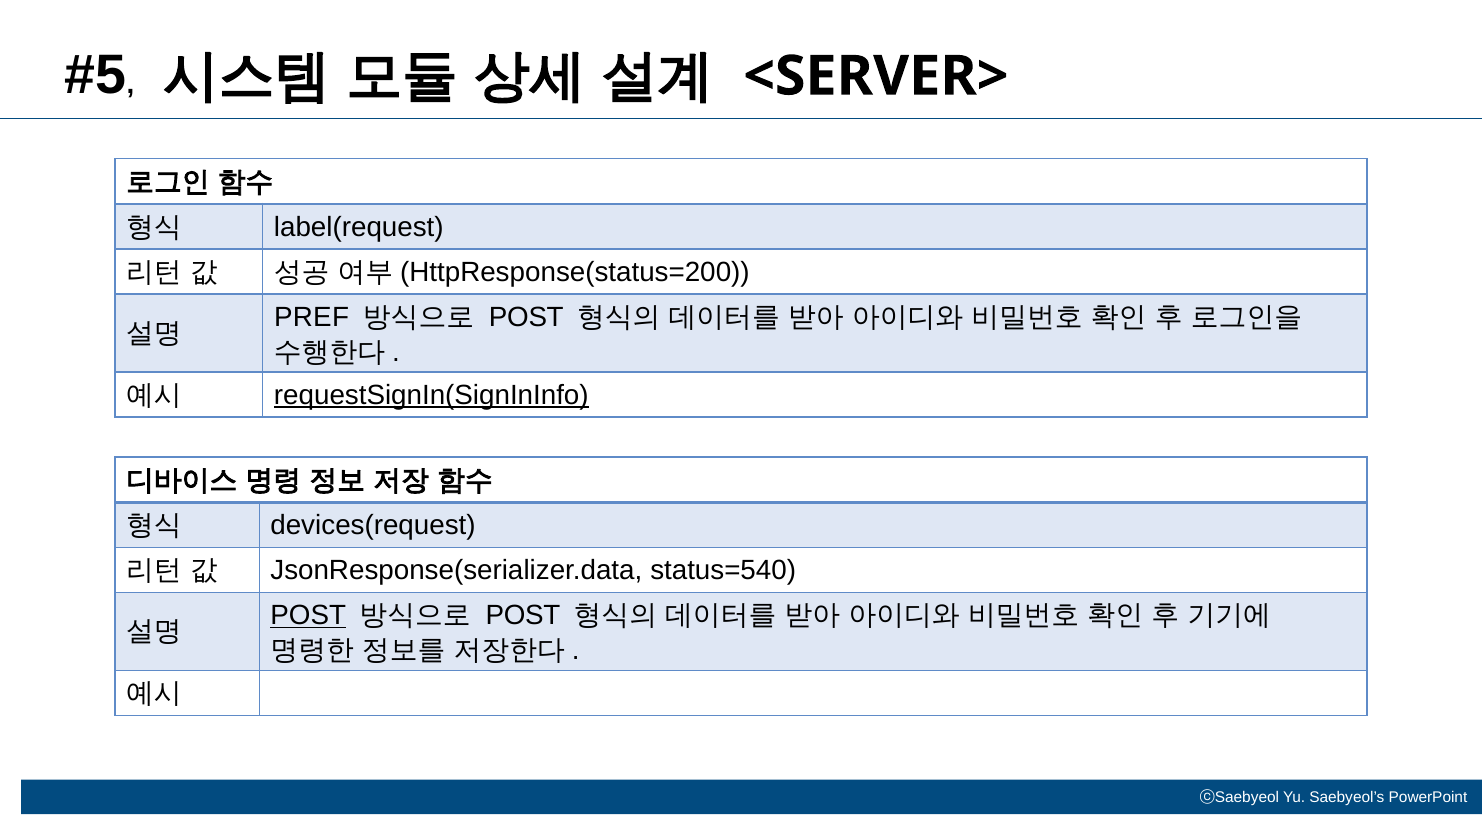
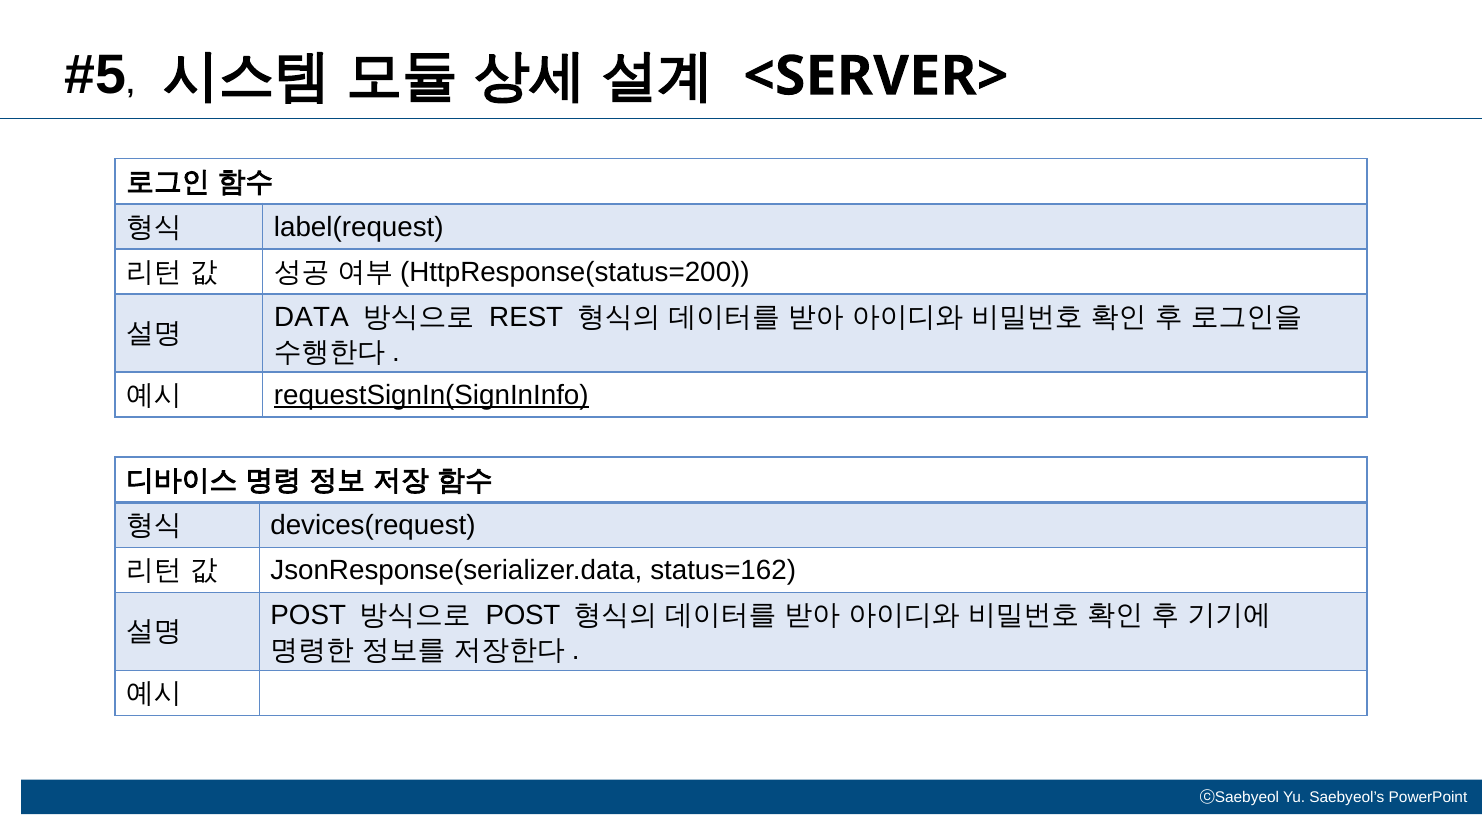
PREF: PREF -> DATA (312, 317)
POST: POST -> REST (526, 317)
status=540: status=540 -> status=162 (723, 570)
POST underline: present -> none (308, 615)
